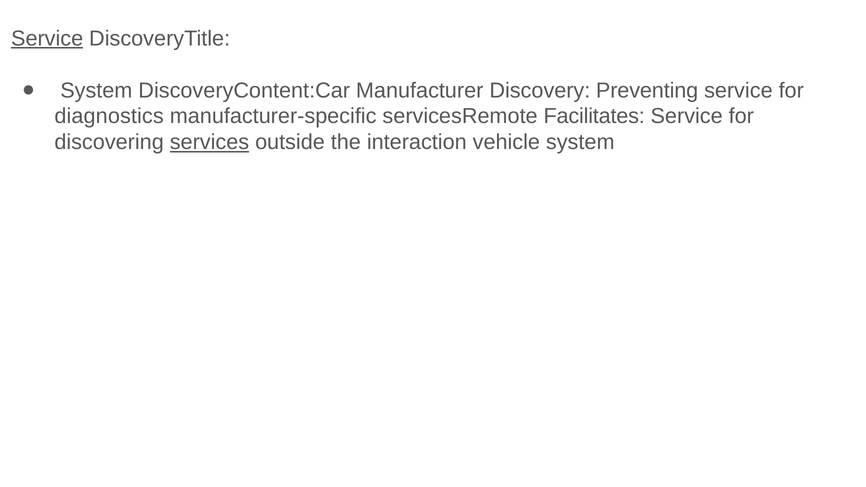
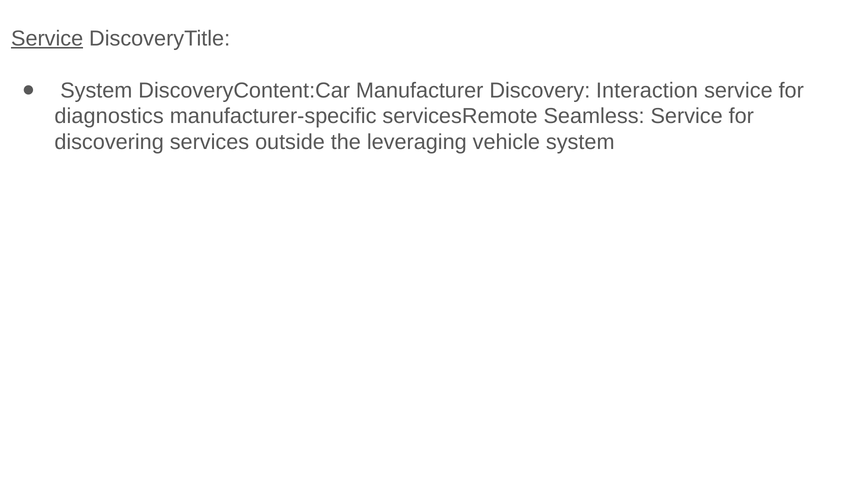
Preventing: Preventing -> Interaction (647, 90)
Facilitates: Facilitates -> Seamless (594, 116)
services underline: present -> none (209, 142)
interaction: interaction -> leveraging (417, 142)
